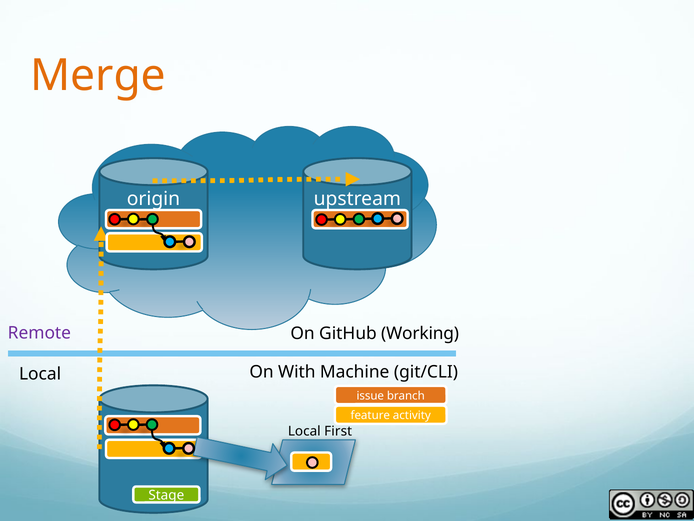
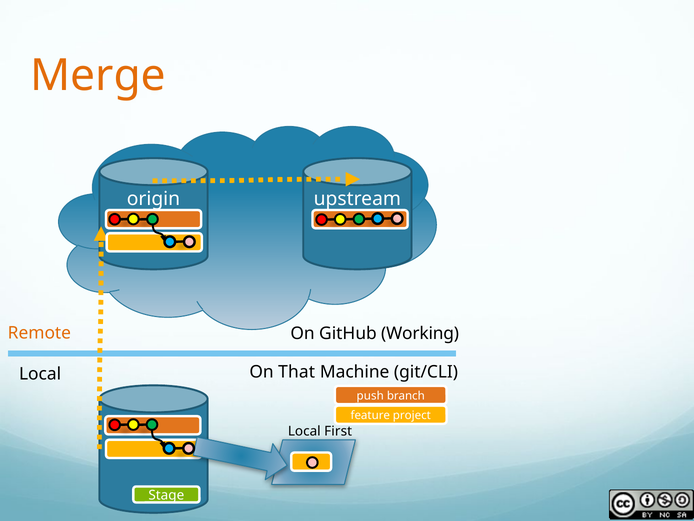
Remote colour: purple -> orange (39, 333)
With: With -> That (297, 372)
issue: issue -> push (370, 395)
activity: activity -> project (412, 415)
